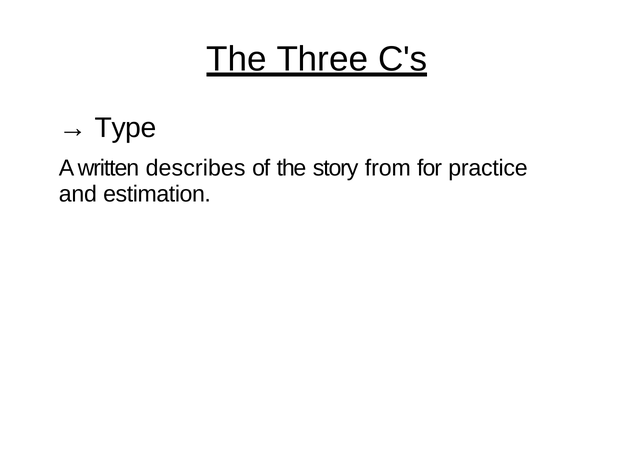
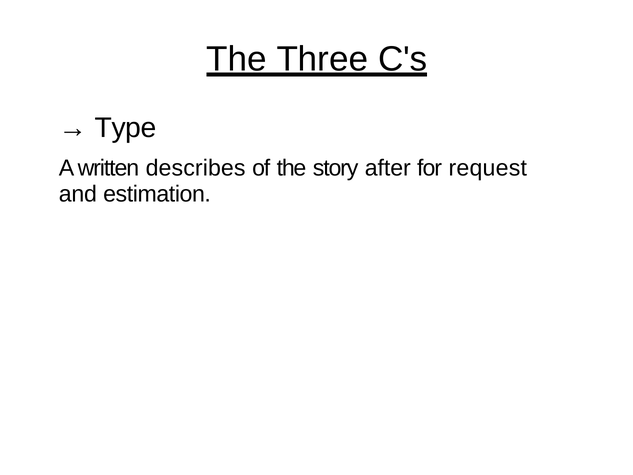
from: from -> after (388, 168)
practice: practice -> request (488, 168)
